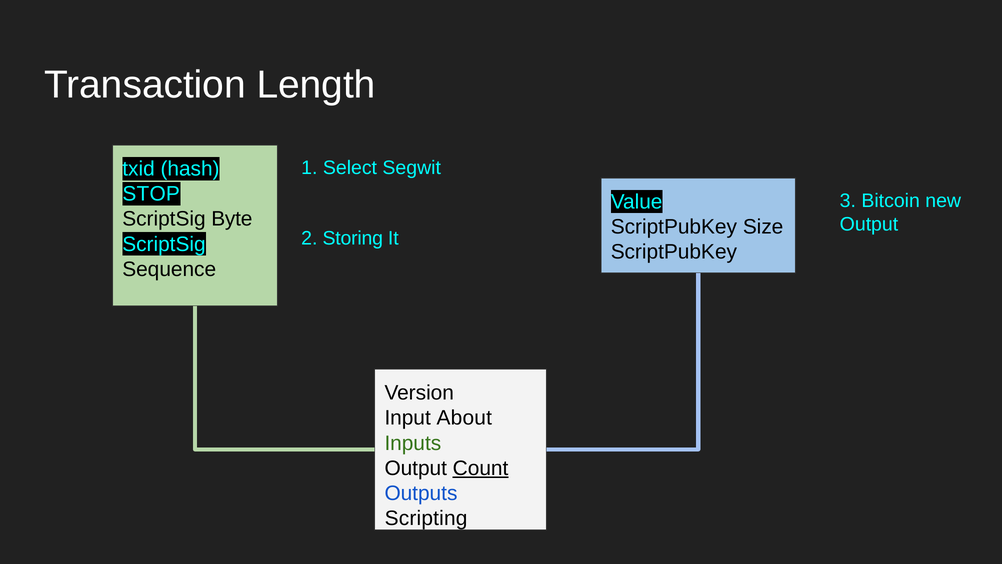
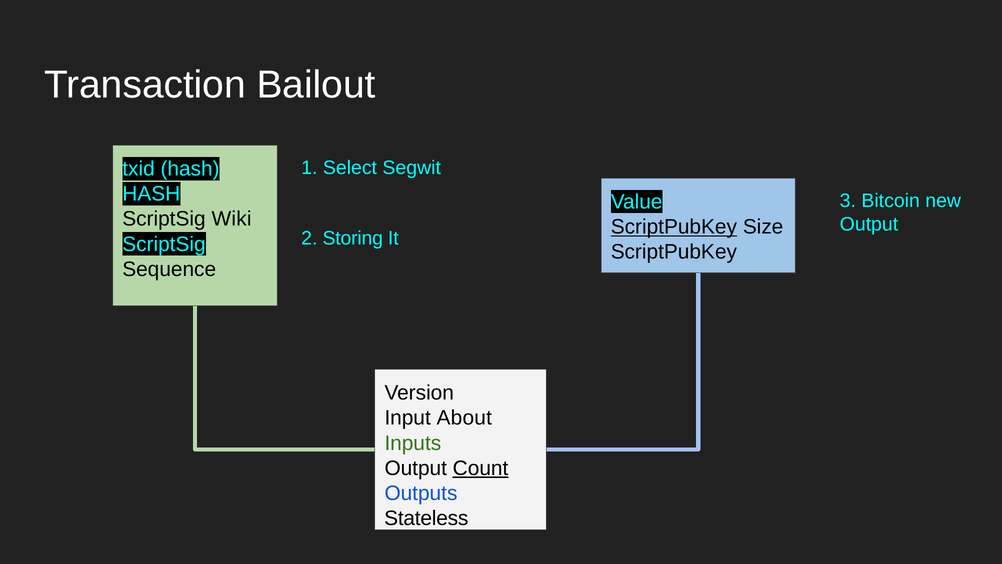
Length: Length -> Bailout (316, 85)
STOP: STOP -> HASH (151, 194)
Byte: Byte -> Wiki (232, 219)
ScriptPubKey underline: none -> present (674, 227)
Scripting: Scripting -> Stateless (426, 518)
